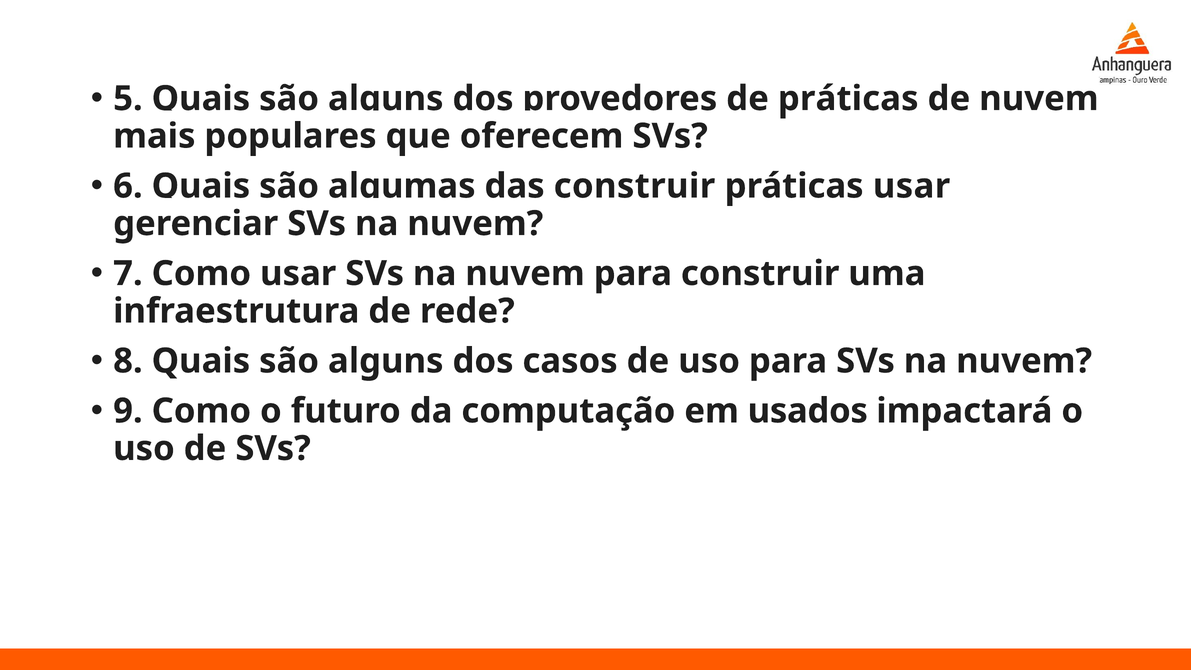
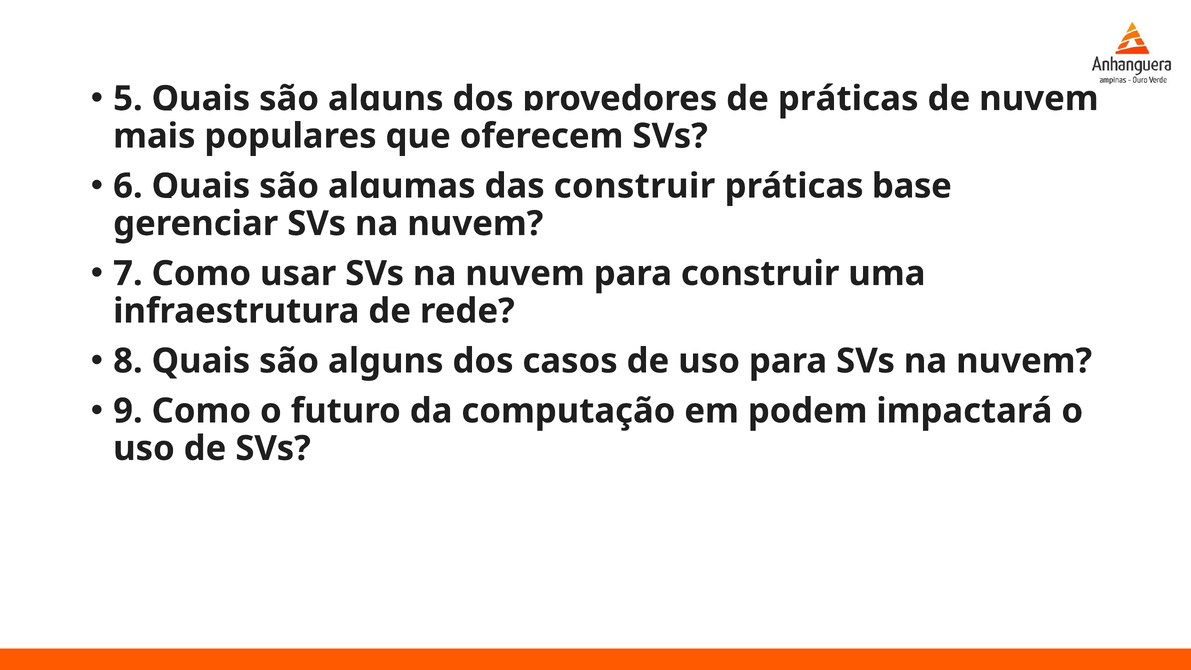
práticas usar: usar -> base (912, 186)
usados: usados -> podem (808, 411)
